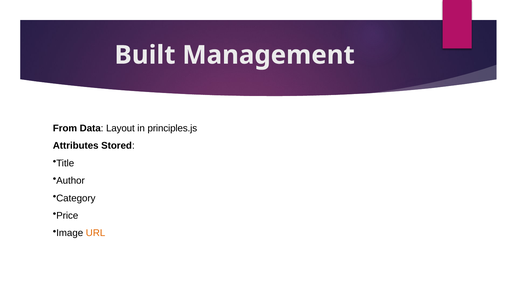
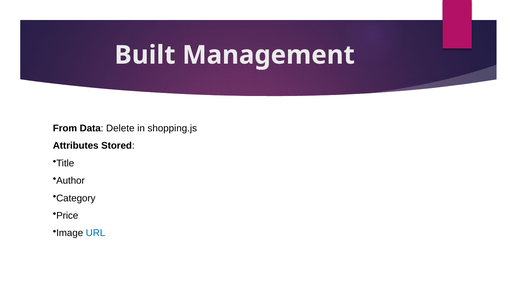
Layout: Layout -> Delete (120, 128)
principles.js: principles.js -> shopping.js (172, 128)
URL colour: orange -> blue (96, 233)
